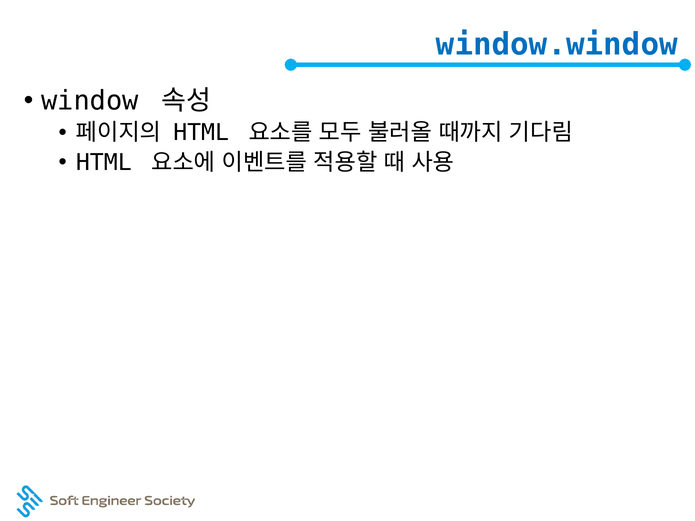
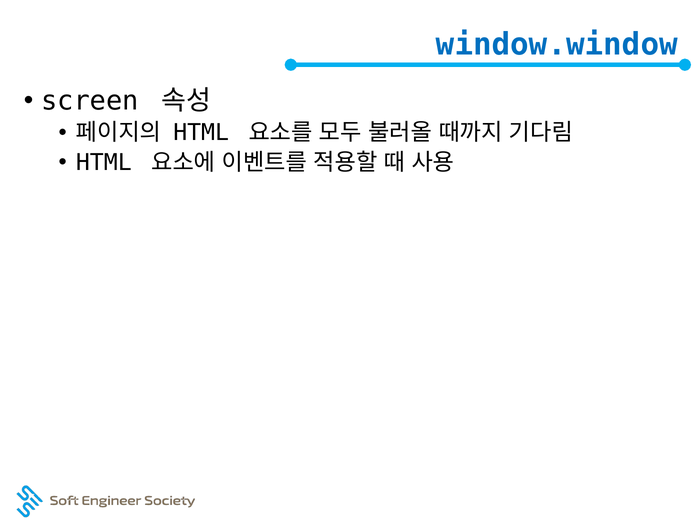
window: window -> screen (90, 101)
